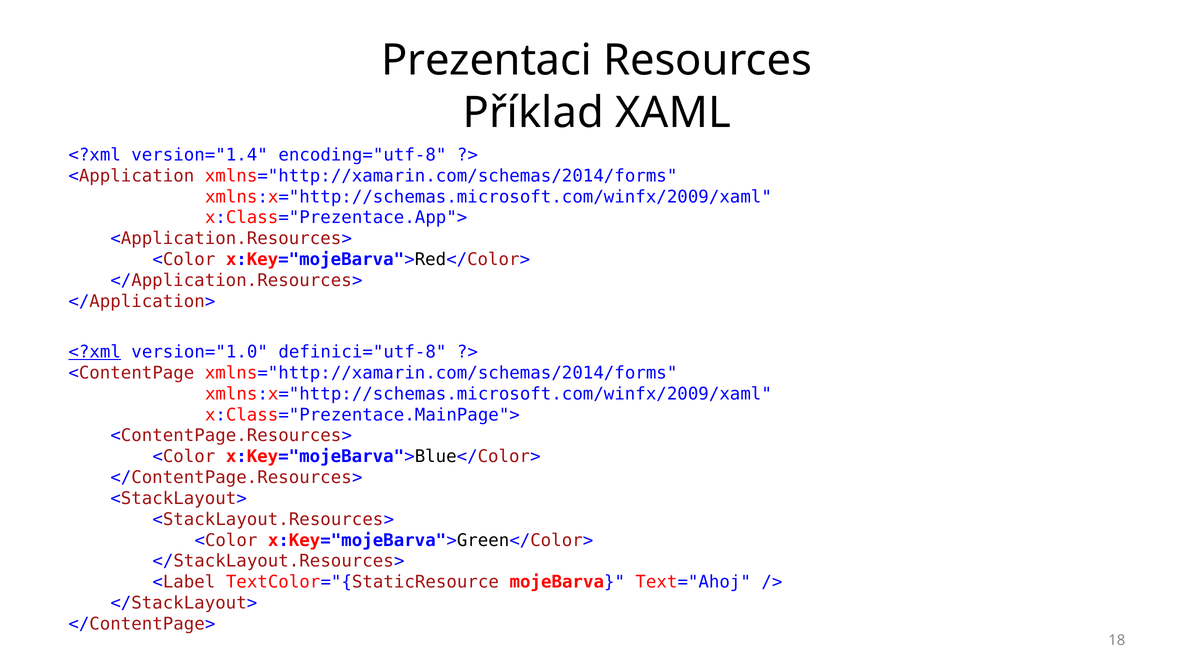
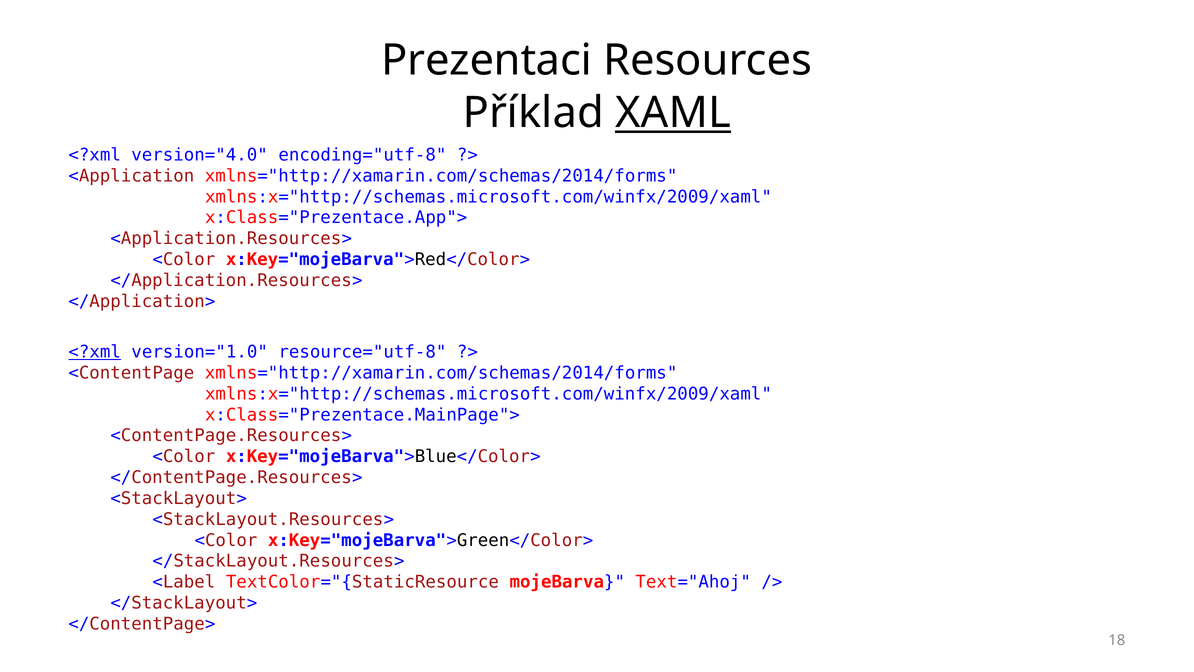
XAML underline: none -> present (673, 113)
version="1.4: version="1.4 -> version="4.0 (200, 155)
definici="utf-8: definici="utf-8 -> resource="utf-8 (362, 352)
